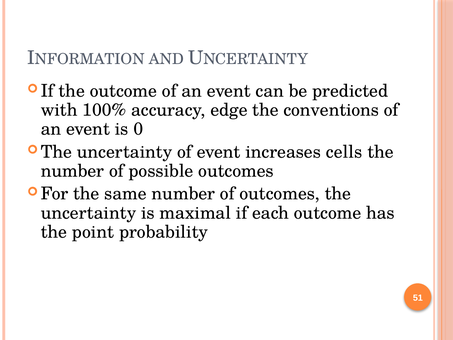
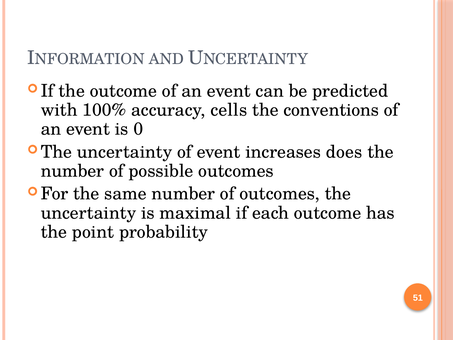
edge: edge -> cells (229, 110)
cells: cells -> does (344, 152)
